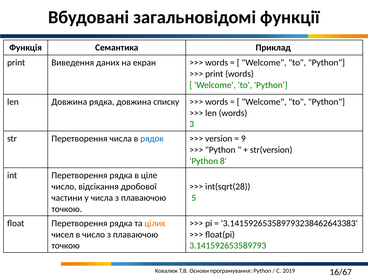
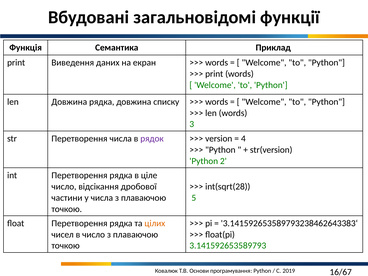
рядок colour: blue -> purple (152, 139)
9: 9 -> 4 (243, 139)
8: 8 -> 2 (223, 161)
